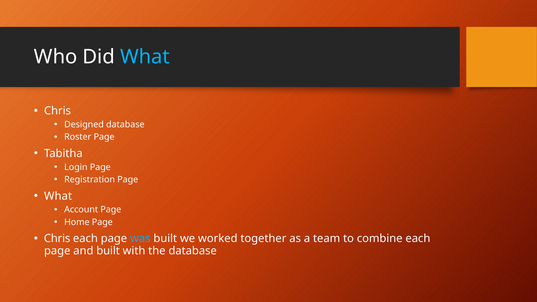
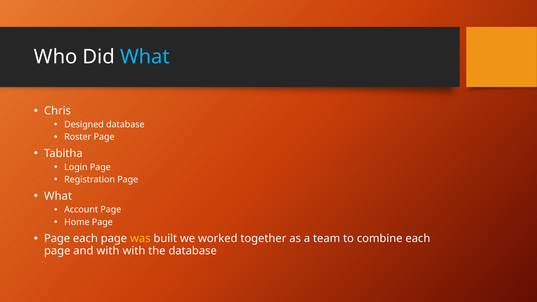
Chris: Chris -> Page (57, 239)
was colour: light blue -> yellow (140, 239)
and built: built -> with (108, 251)
